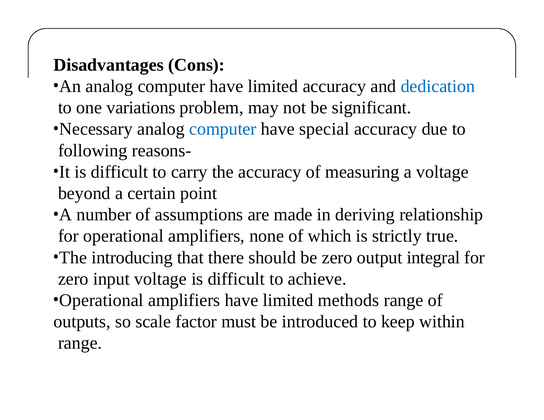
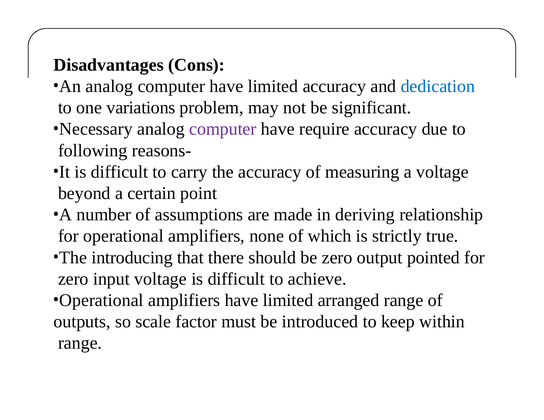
computer colour: blue -> purple (223, 129)
special: special -> require (324, 129)
integral: integral -> pointed (433, 258)
methods: methods -> arranged (349, 301)
